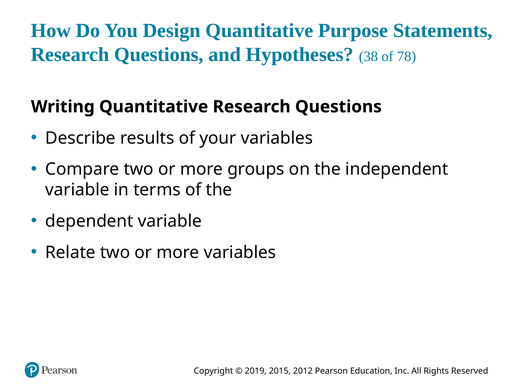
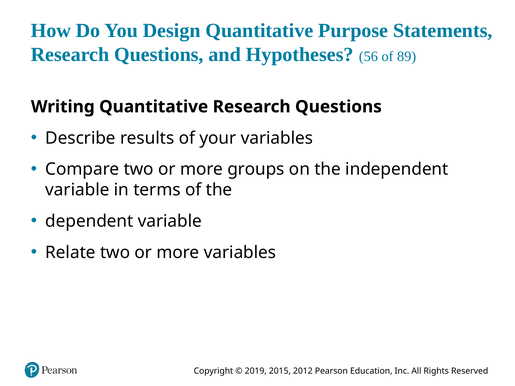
38: 38 -> 56 (368, 57)
78: 78 -> 89 (407, 57)
